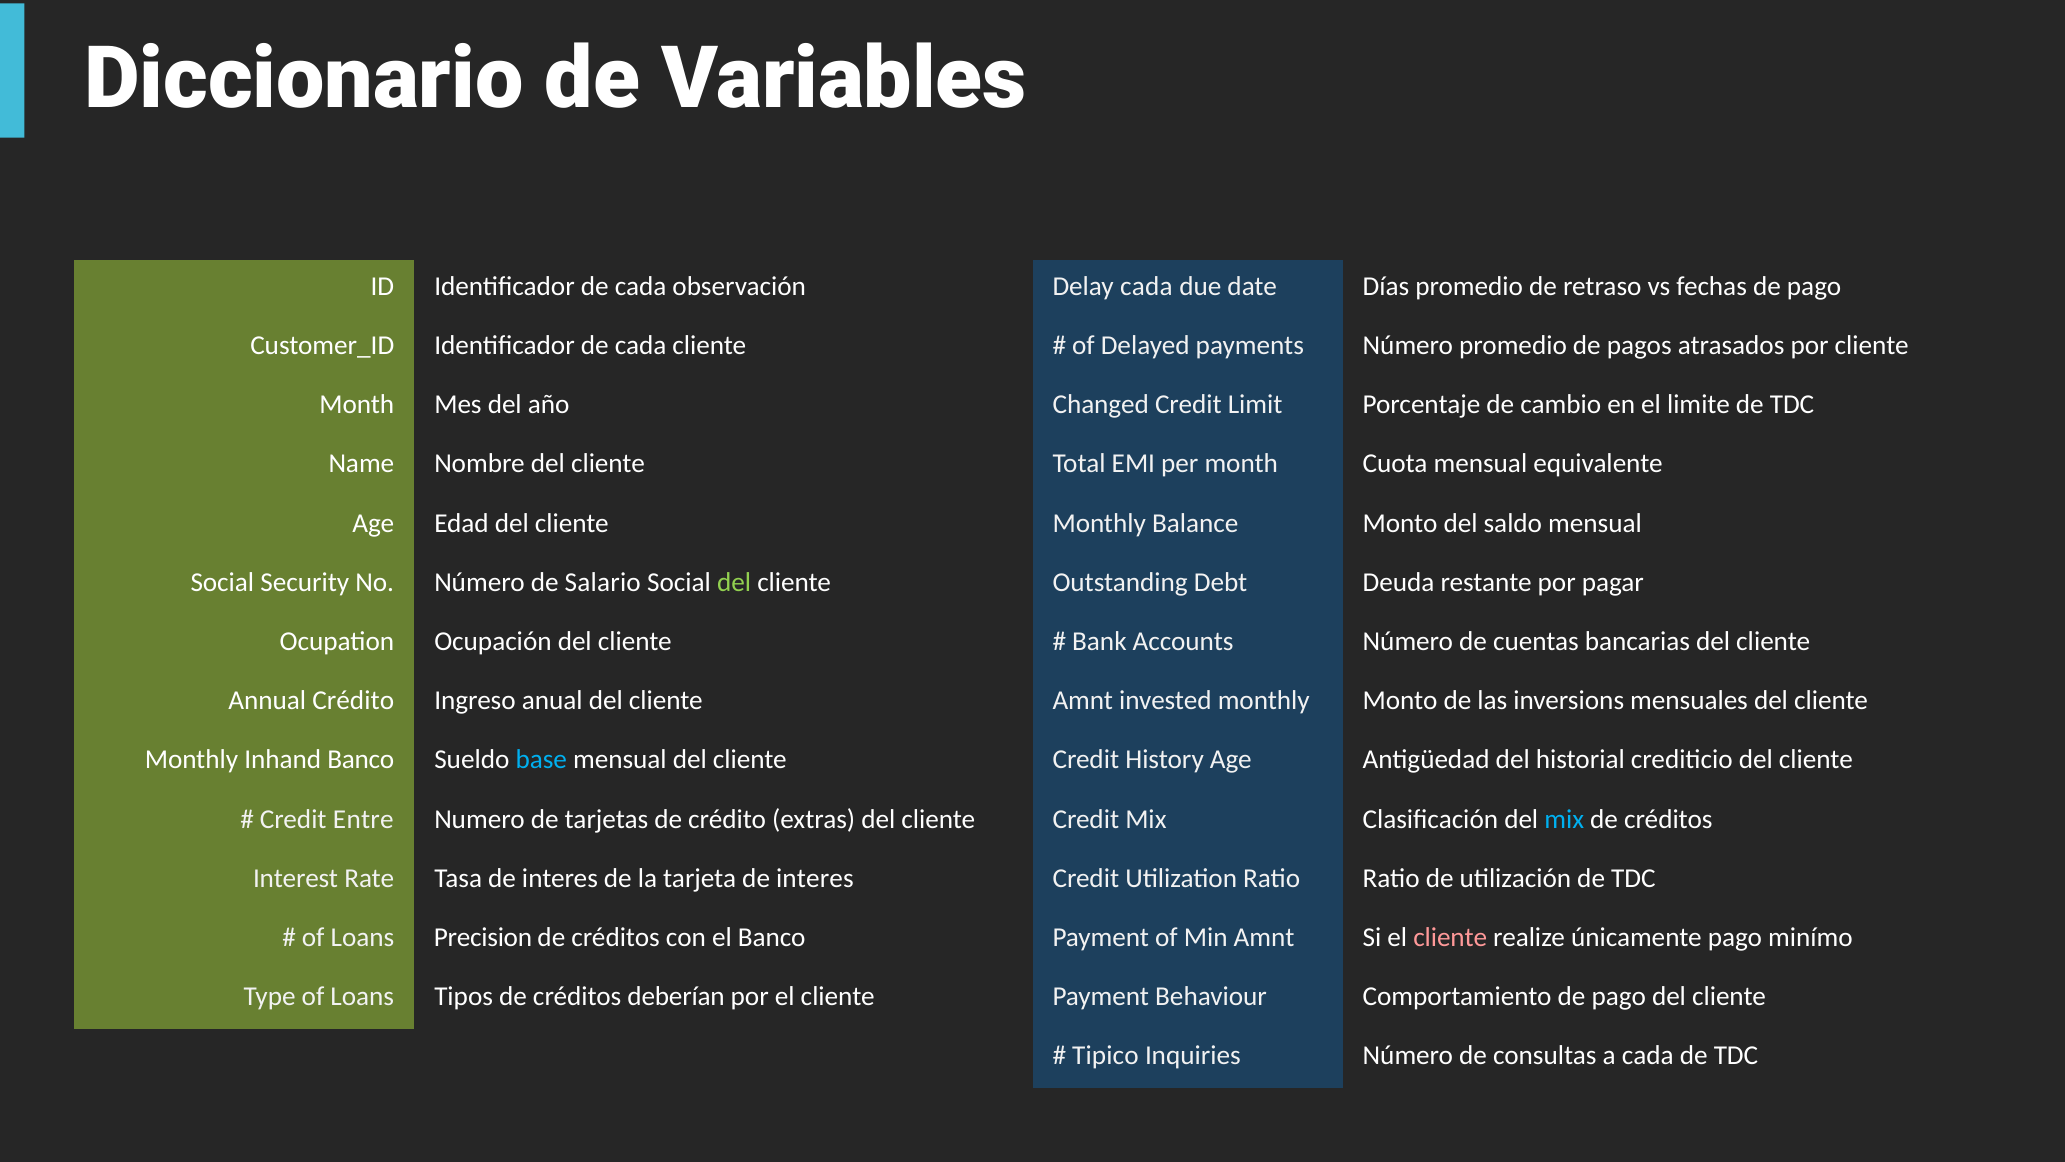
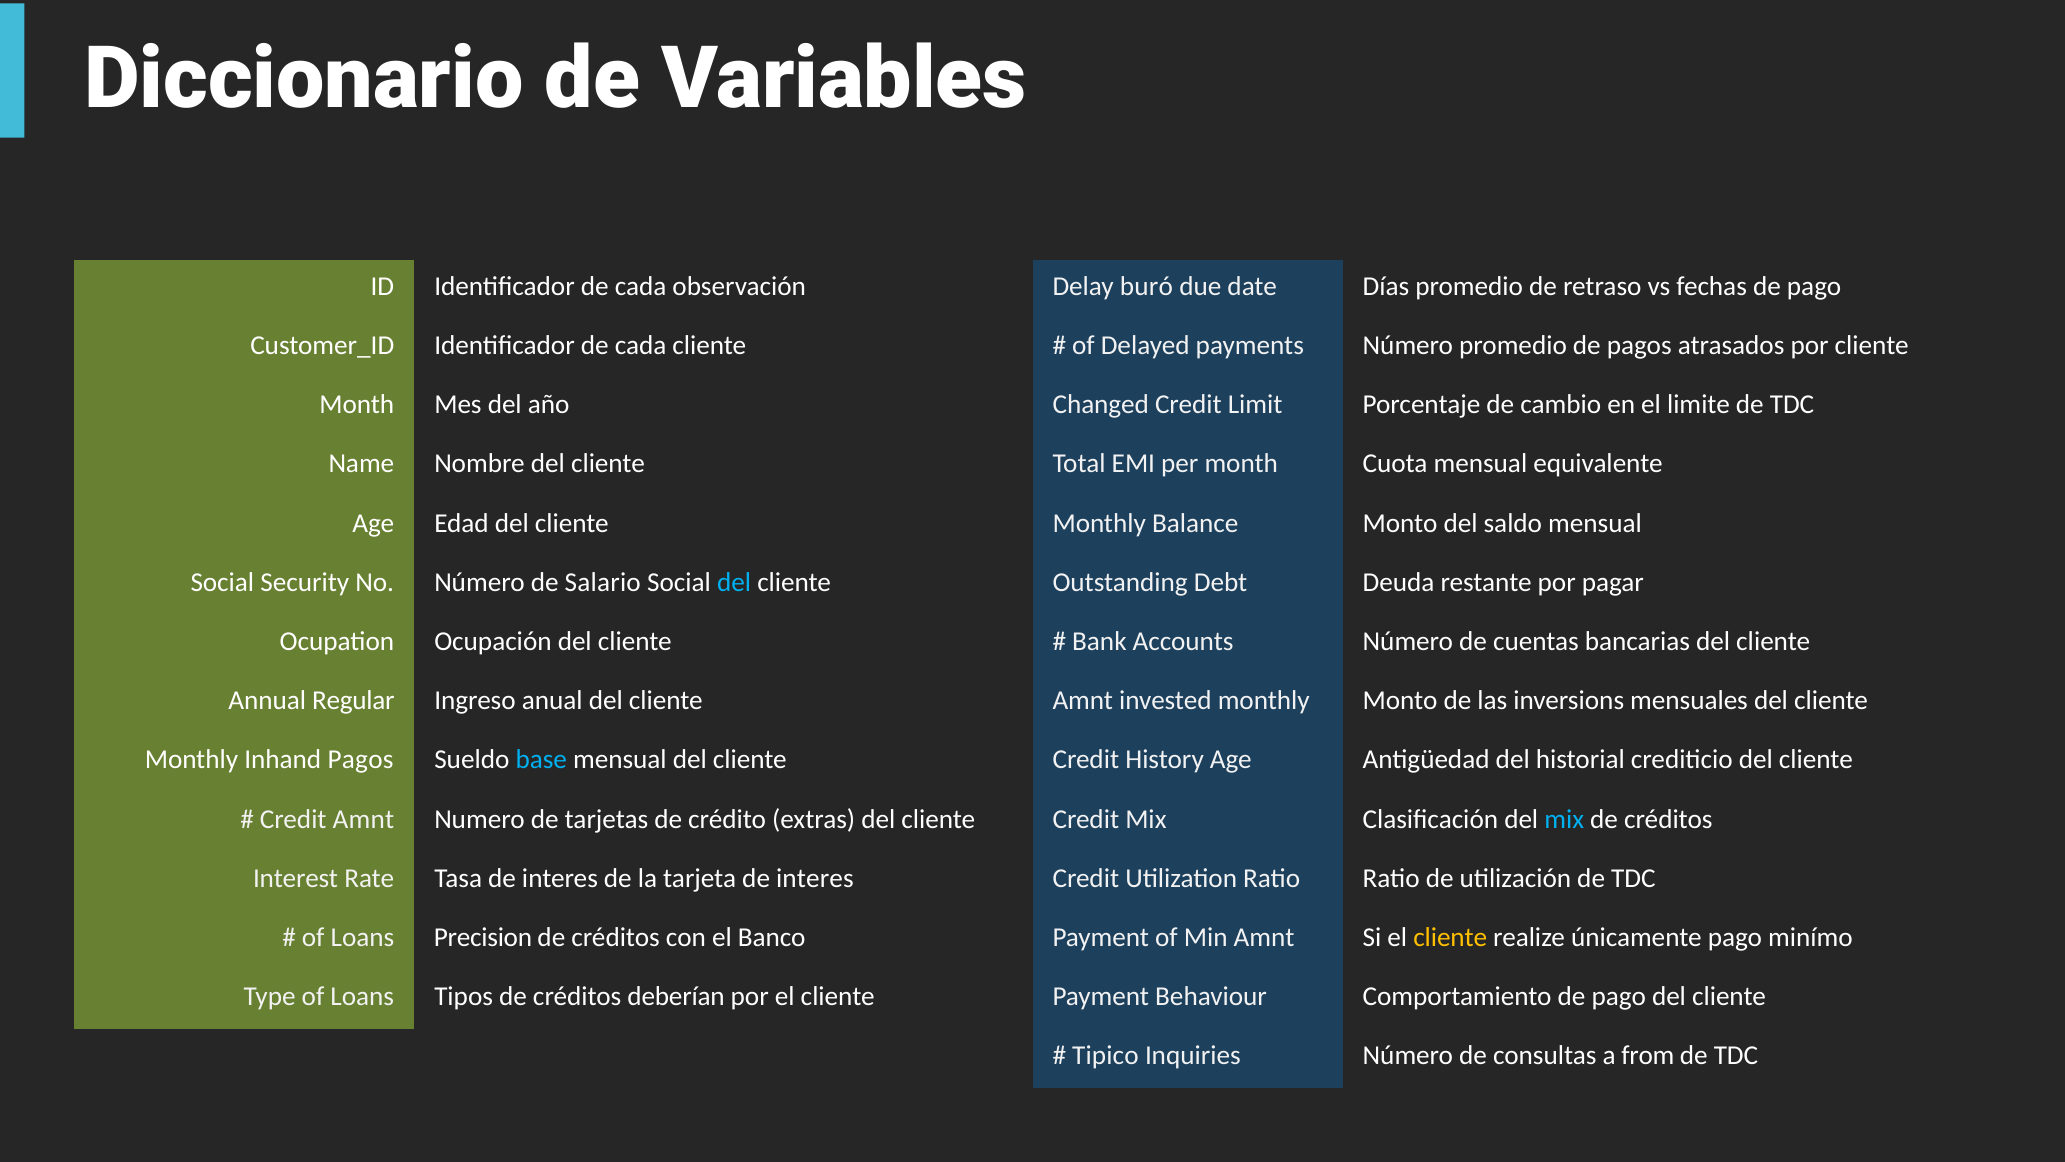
Delay cada: cada -> buró (1146, 286)
del colour: light green -> light blue (734, 582)
Annual Crédito: Crédito -> Regular (353, 701)
Inhand Banco: Banco -> Pagos (361, 760)
Credit Entre: Entre -> Amnt (363, 819)
cliente colour: pink -> yellow (1450, 937)
a cada: cada -> from (1648, 1056)
